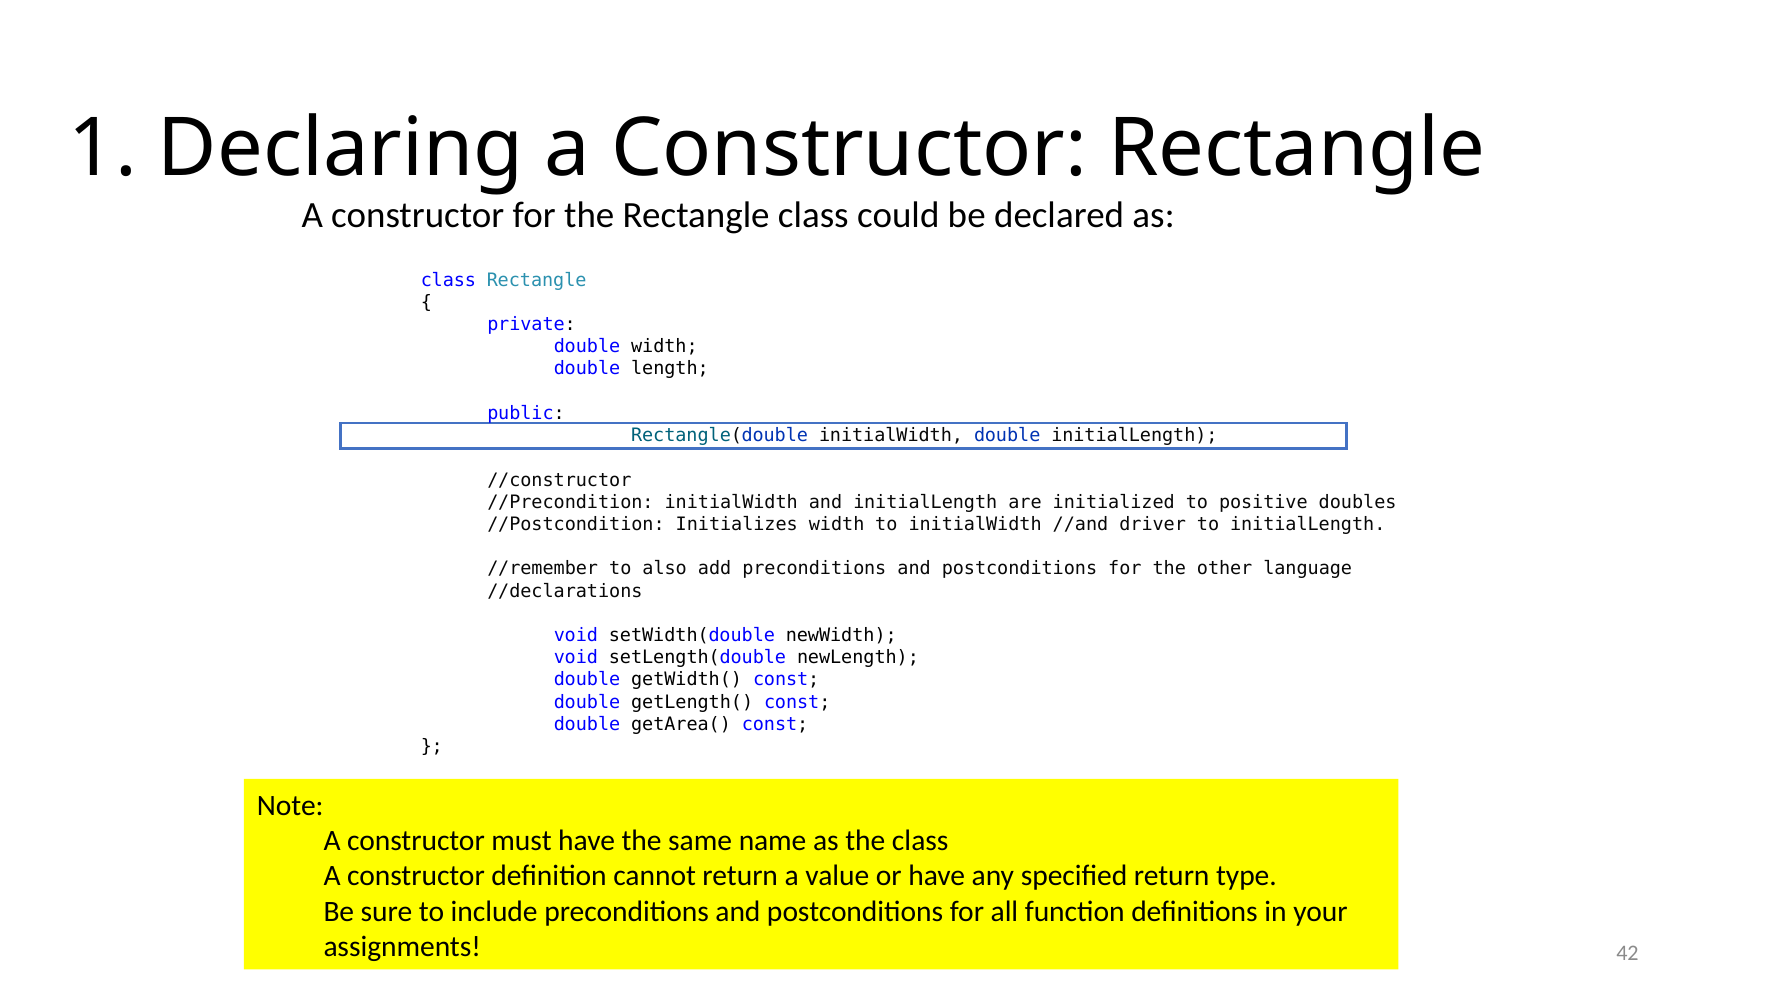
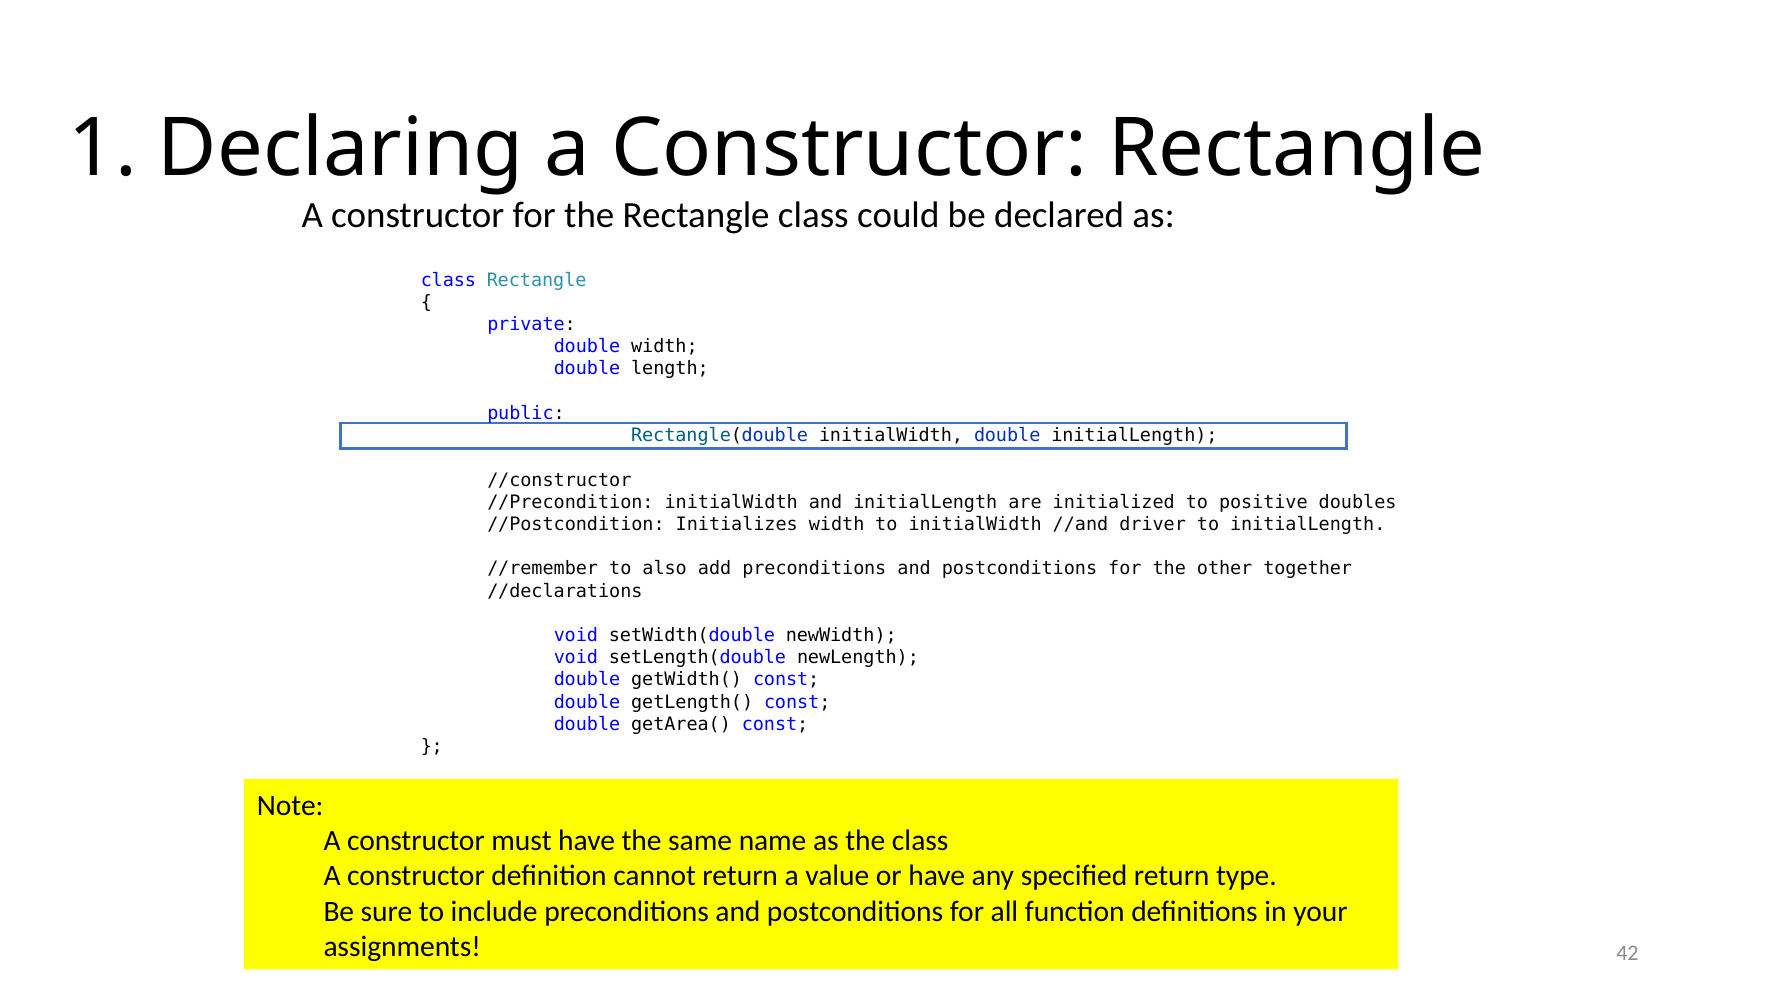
language: language -> together (1308, 569)
